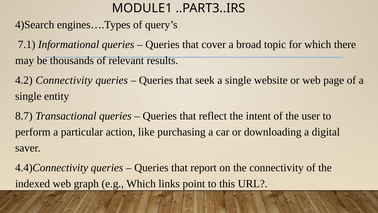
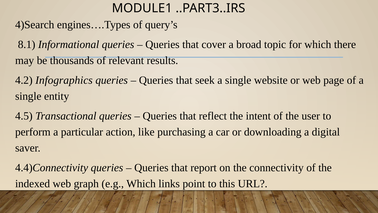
7.1: 7.1 -> 8.1 (27, 44)
4.2 Connectivity: Connectivity -> Infographics (64, 80)
8.7: 8.7 -> 4.5 (24, 116)
